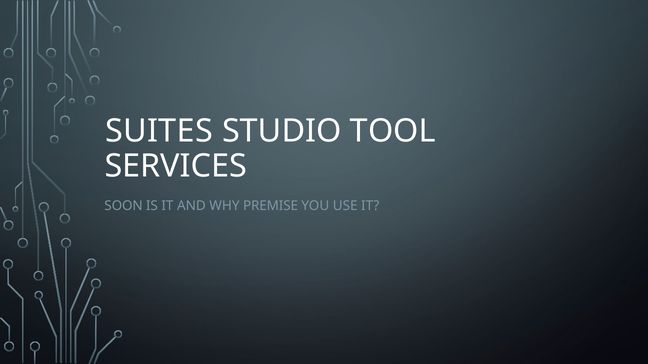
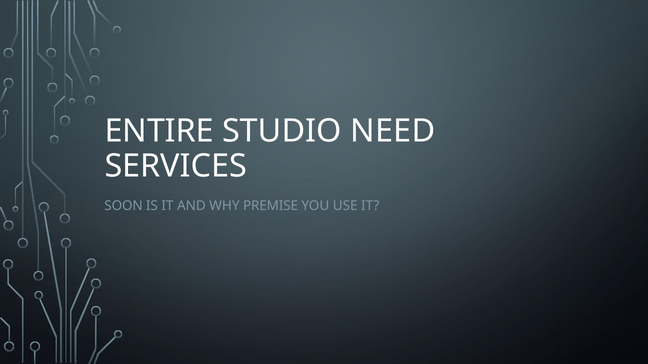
SUITES: SUITES -> ENTIRE (159, 131)
TOOL: TOOL -> NEED (393, 131)
